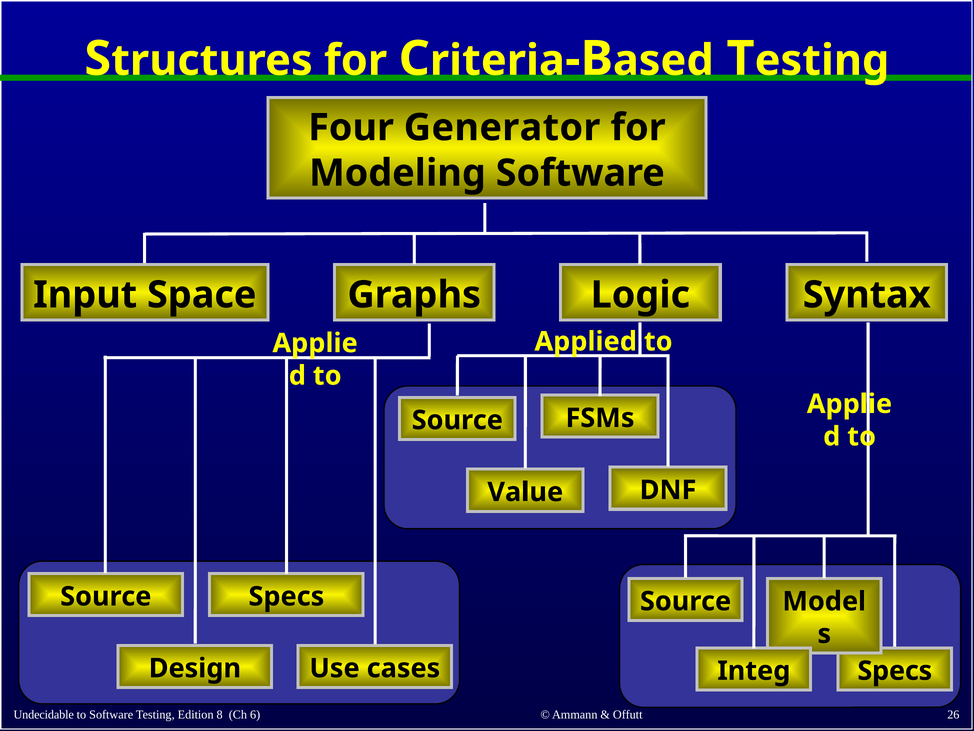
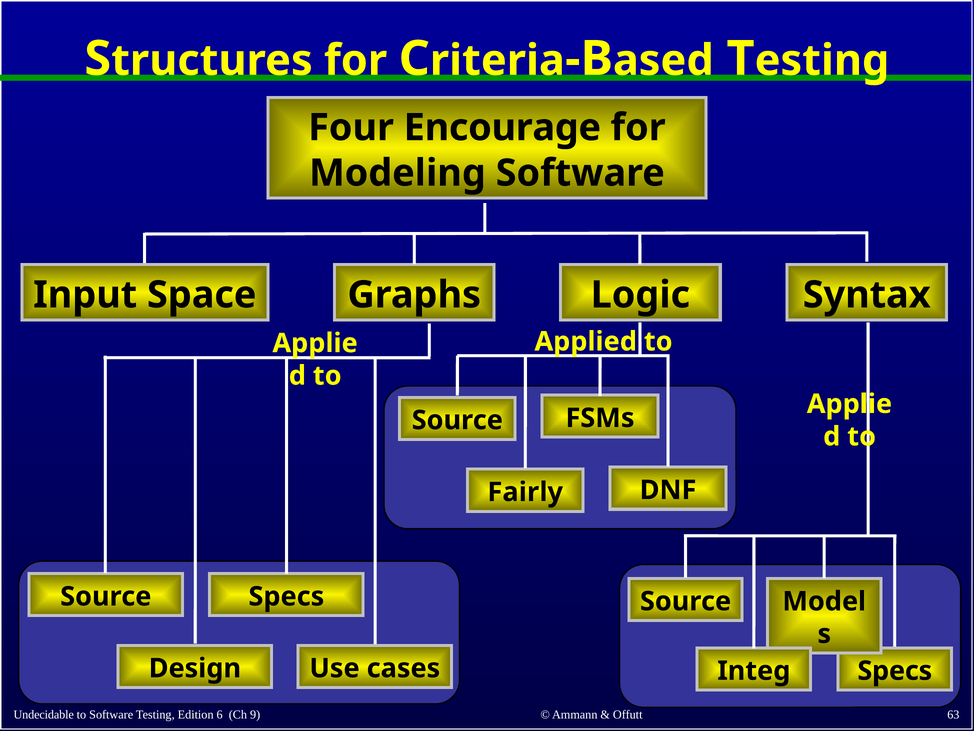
Generator: Generator -> Encourage (502, 128)
Value: Value -> Fairly (525, 492)
8: 8 -> 6 (220, 714)
6: 6 -> 9 (255, 714)
26: 26 -> 63 (953, 714)
